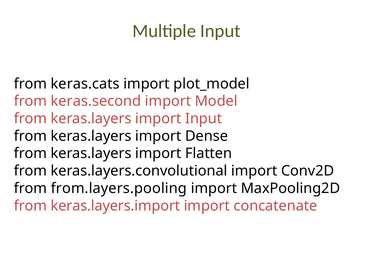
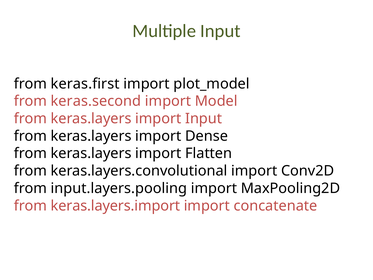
keras.cats: keras.cats -> keras.first (85, 84)
from.layers.pooling: from.layers.pooling -> input.layers.pooling (119, 188)
